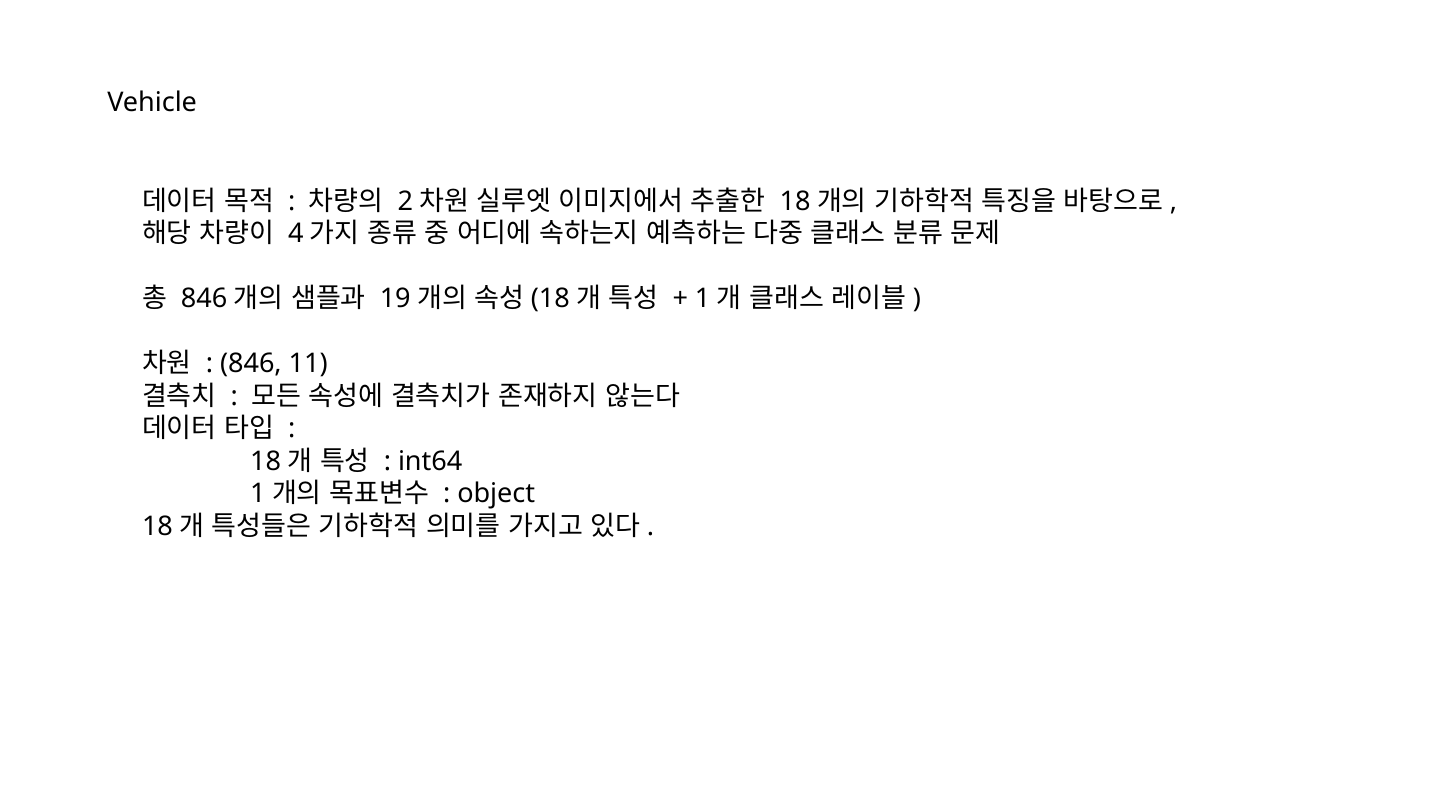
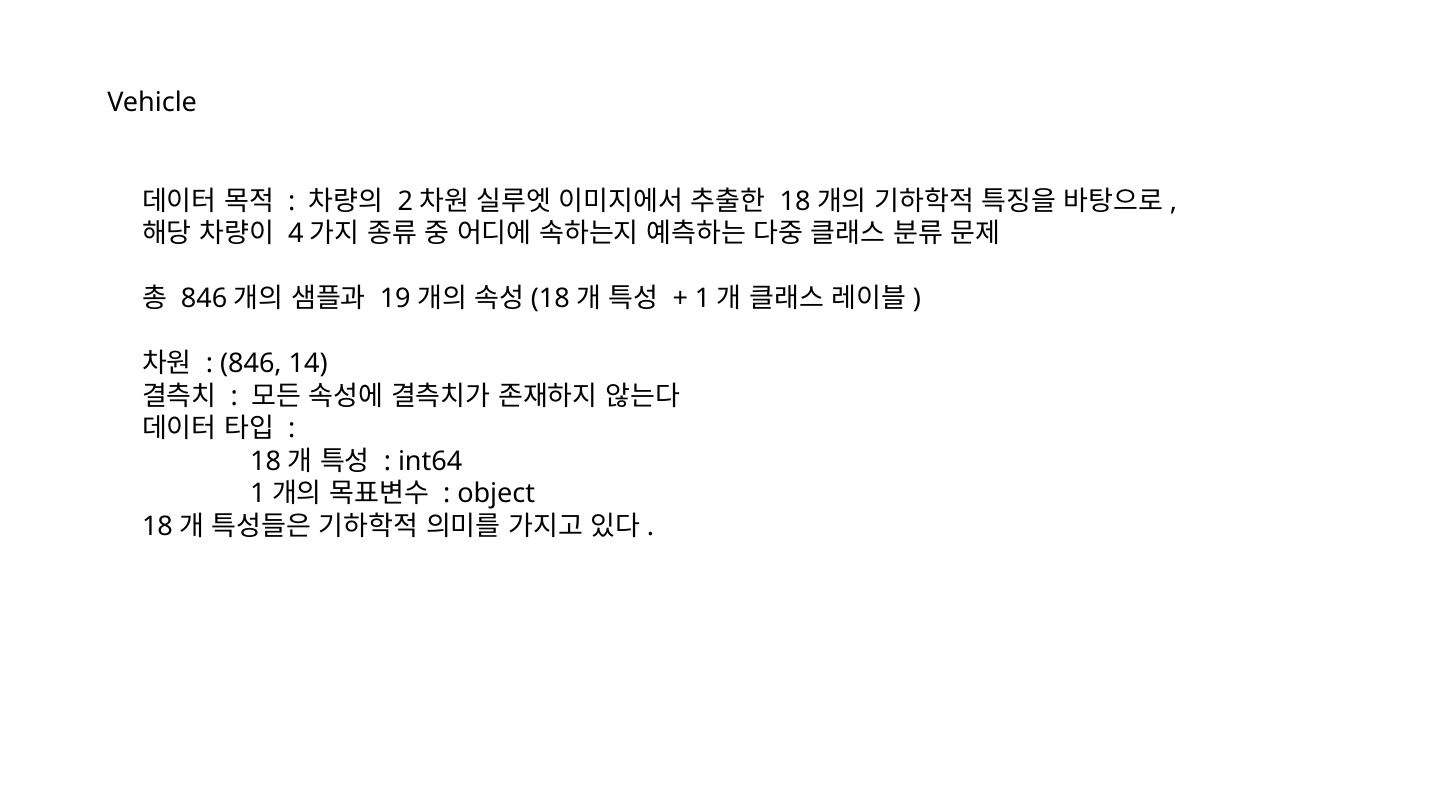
11: 11 -> 14 (308, 364)
